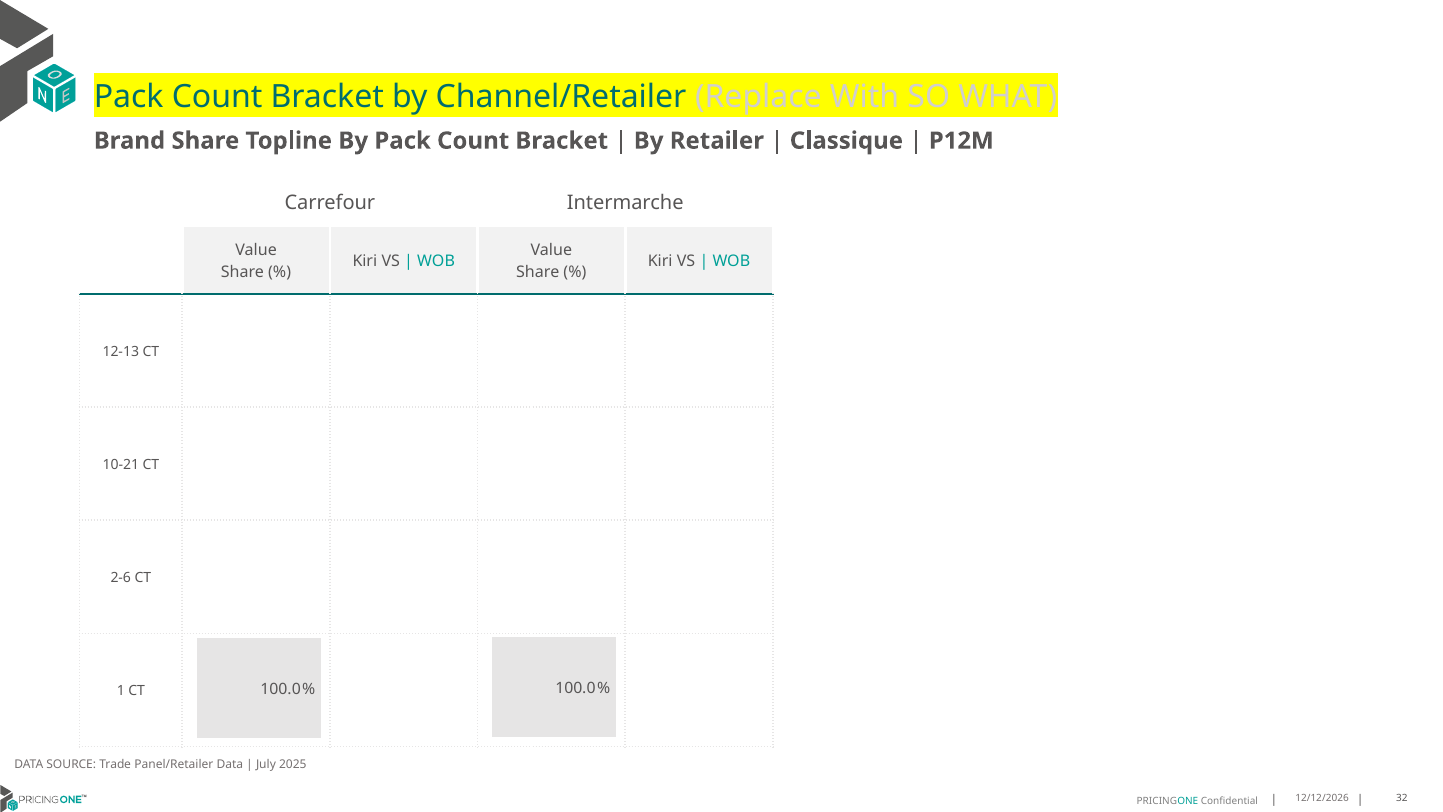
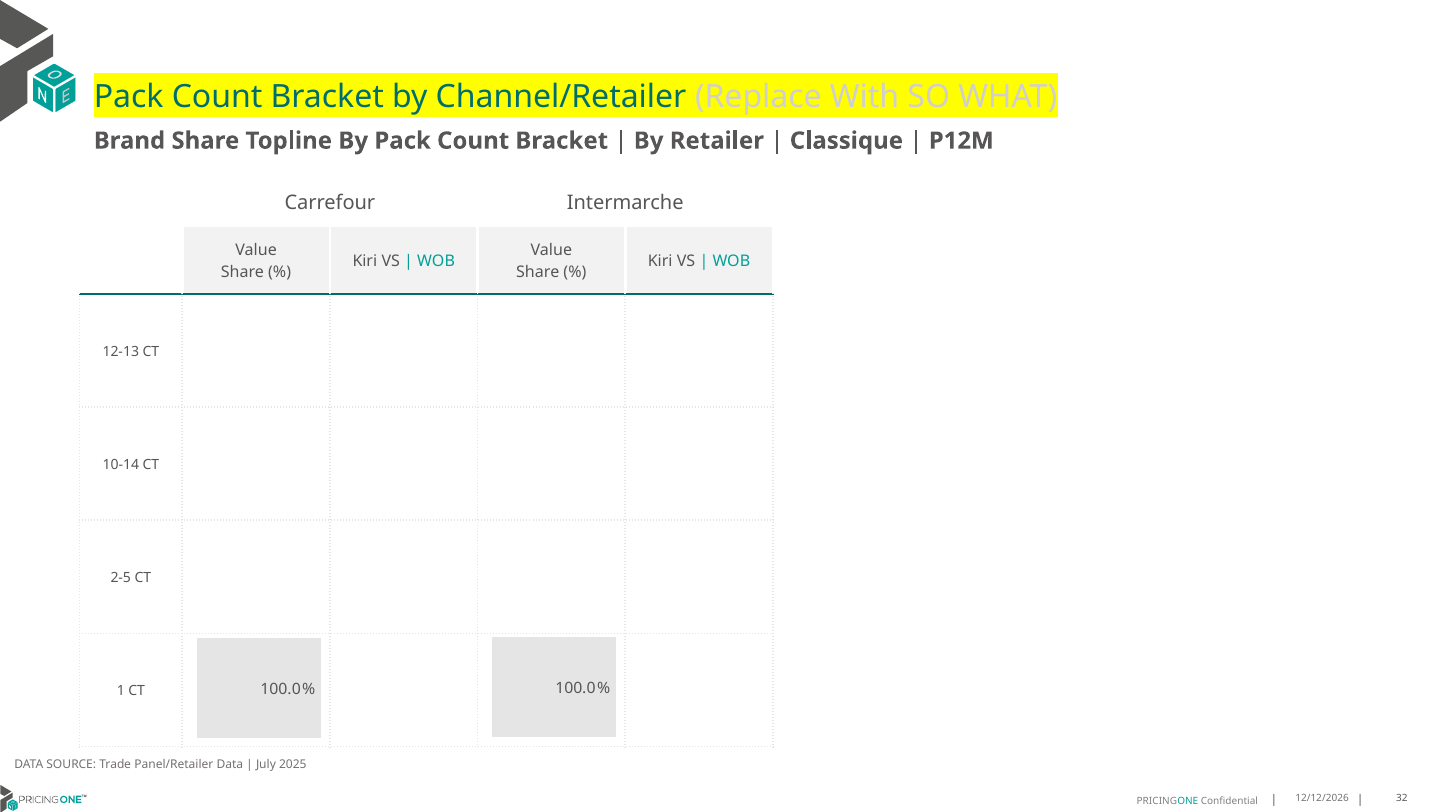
10-21: 10-21 -> 10-14 (121, 465)
2-6: 2-6 -> 2-5 (121, 578)
